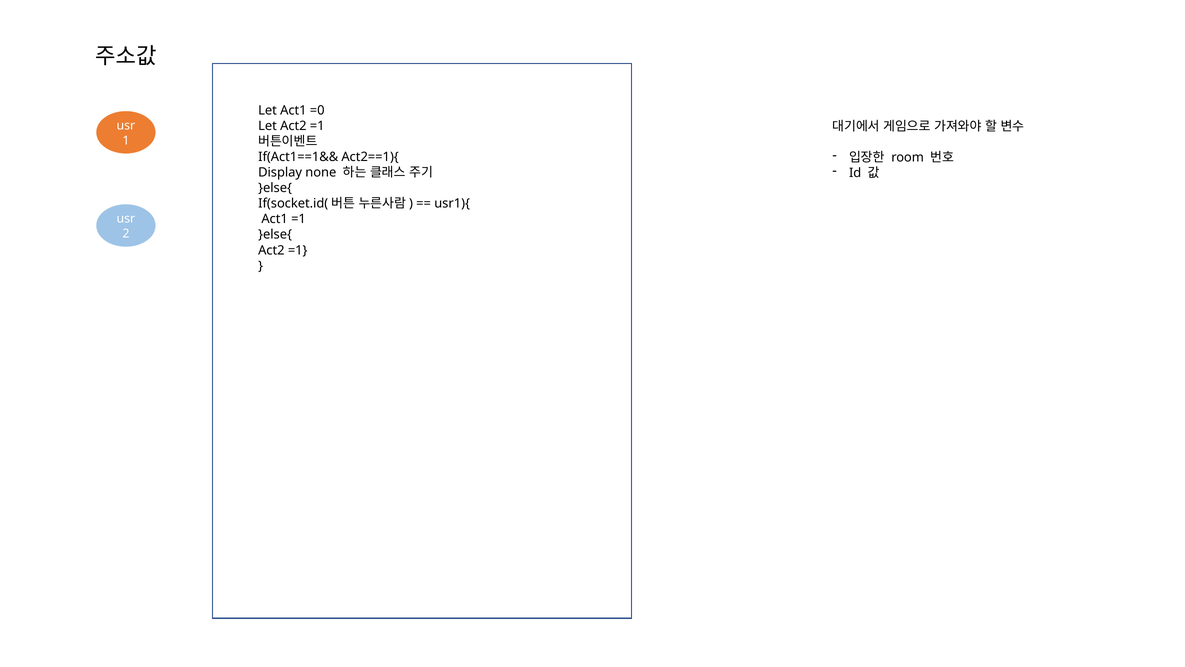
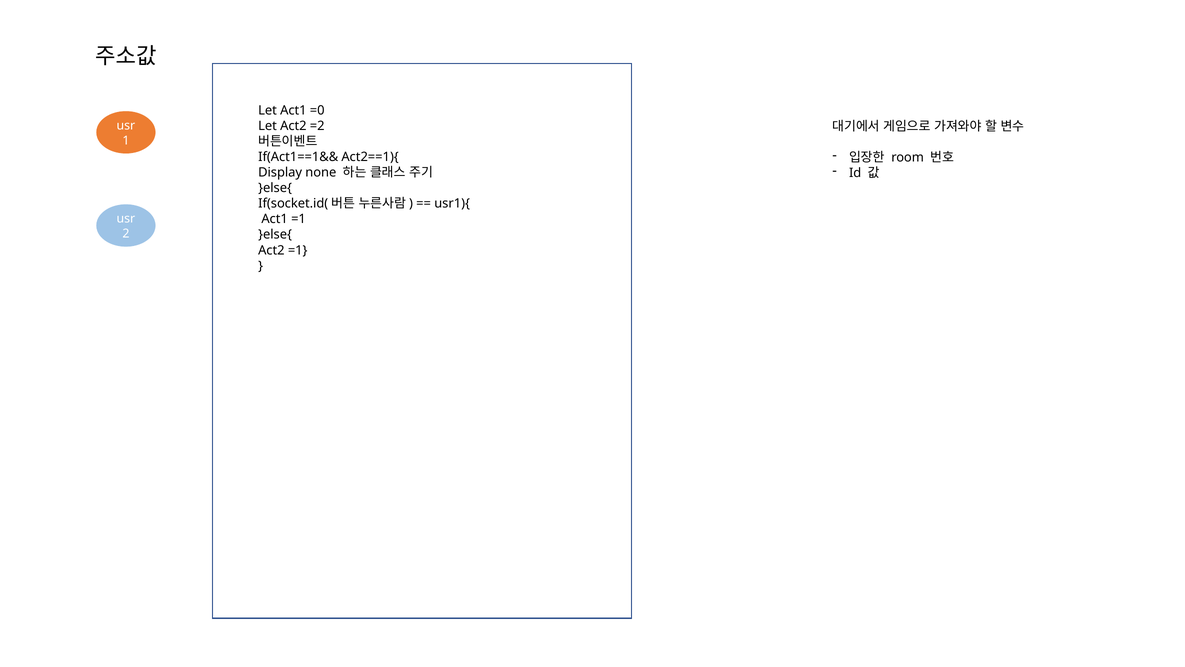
Let Act2 =1: =1 -> =2 (317, 126)
